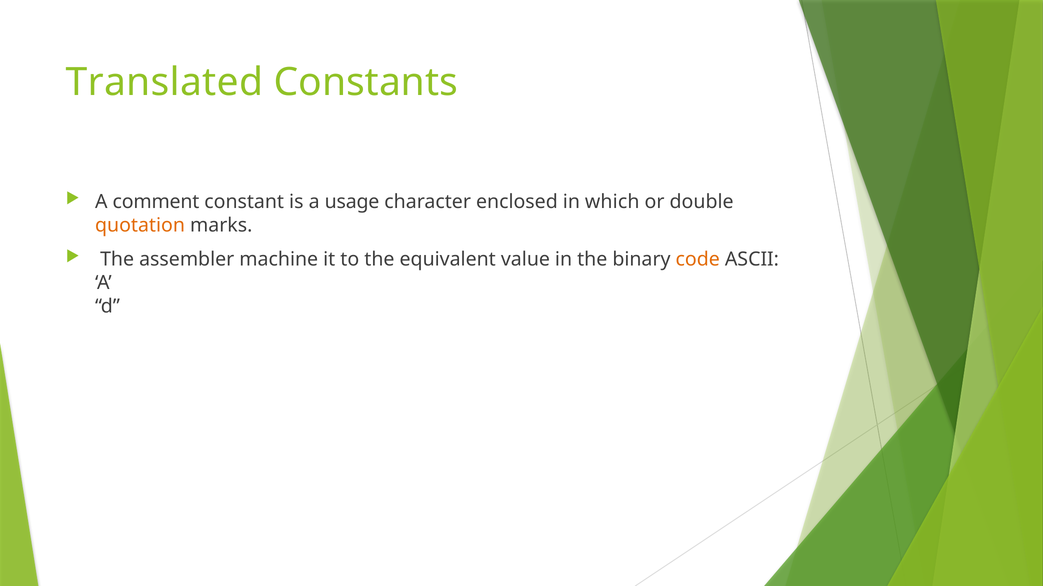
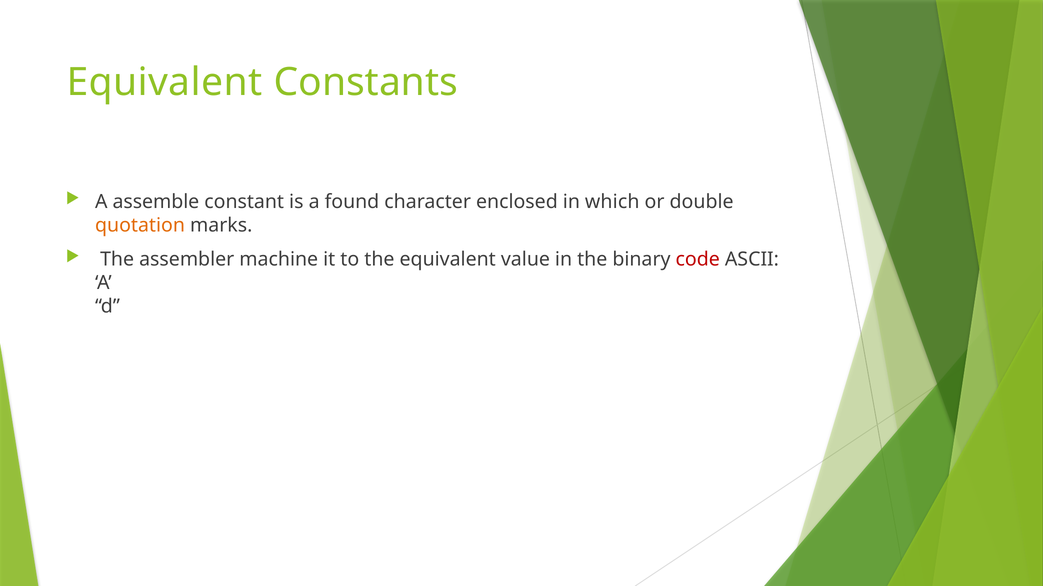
Translated: Translated -> Equivalent (164, 82)
comment: comment -> assemble (156, 202)
usage: usage -> found (352, 202)
code colour: orange -> red (698, 260)
